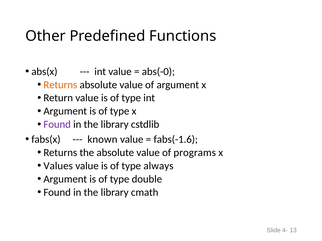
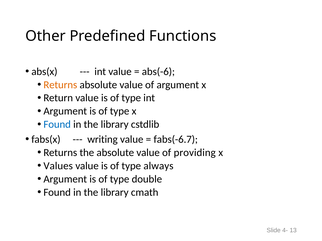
abs(-0: abs(-0 -> abs(-6 (158, 72)
Found colour: purple -> blue (57, 125)
known: known -> writing (103, 140)
fabs(-1.6: fabs(-1.6 -> fabs(-6.7 (176, 140)
programs: programs -> providing (195, 153)
